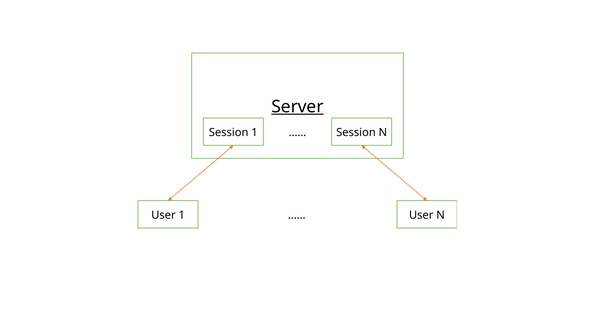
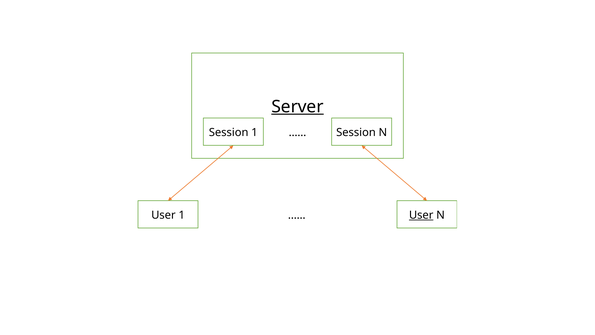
User underline: none -> present (421, 215)
